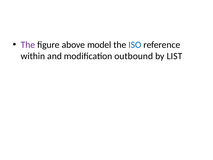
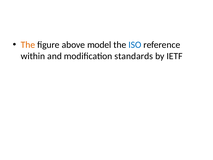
The colour: purple -> orange (28, 45)
outbound: outbound -> standards (134, 56)
LIST: LIST -> IETF (175, 56)
